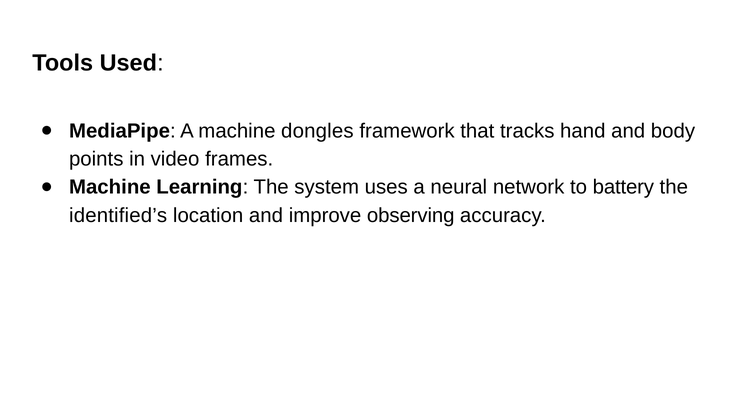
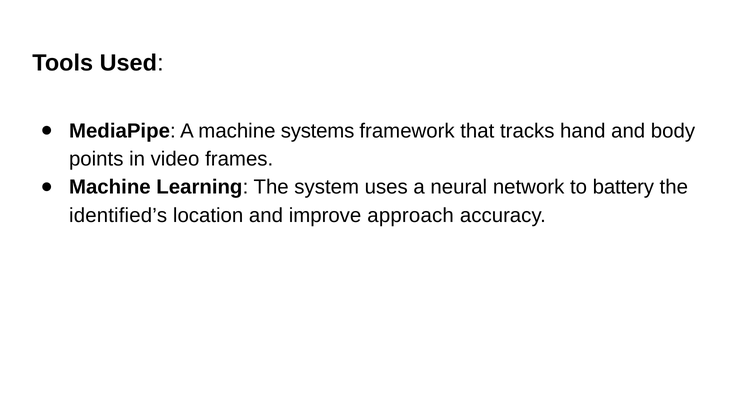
dongles: dongles -> systems (318, 131)
observing: observing -> approach (411, 215)
